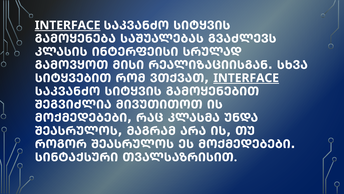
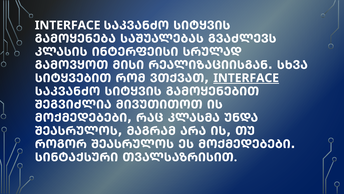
INTERFACE underline: present -> none (68, 25)
